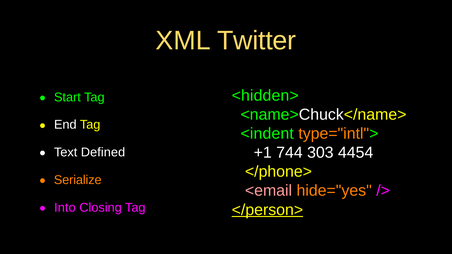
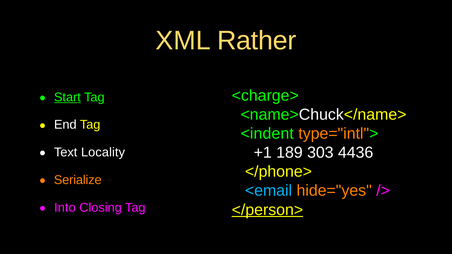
Twitter: Twitter -> Rather (257, 41)
<hidden>: <hidden> -> <charge> (265, 96)
Start underline: none -> present (67, 97)
Defined: Defined -> Locality (103, 153)
744: 744 -> 189 (289, 153)
4454: 4454 -> 4436 (356, 153)
<email colour: pink -> light blue (269, 191)
